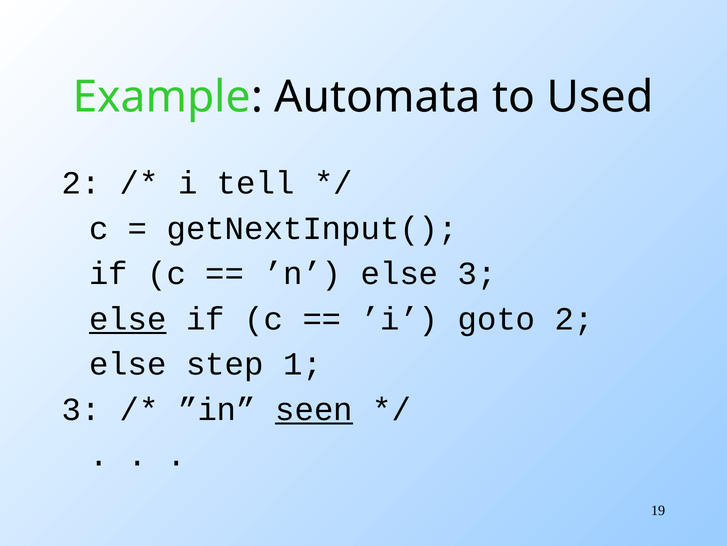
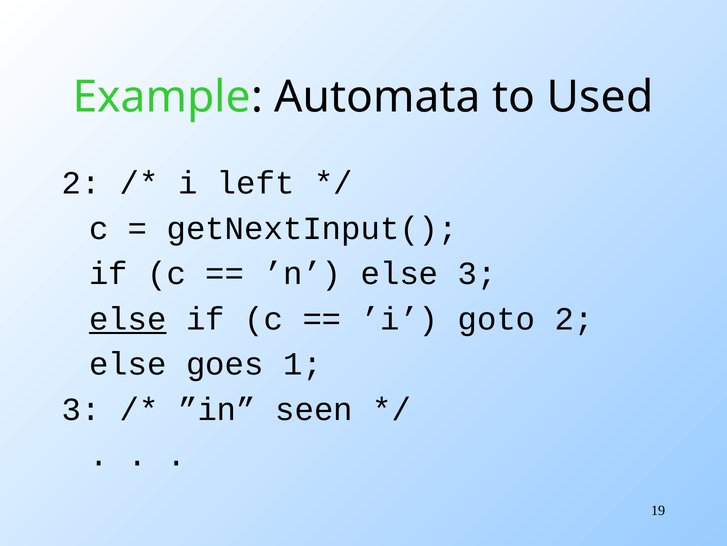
tell: tell -> left (256, 183)
step: step -> goes (225, 364)
seen underline: present -> none (314, 409)
